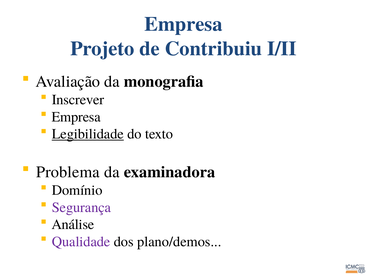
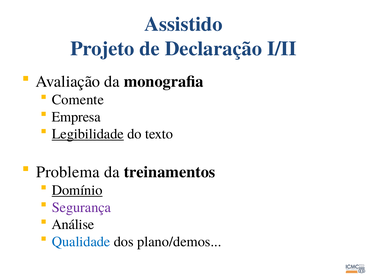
Empresa: Empresa -> Assistido (183, 24)
Contribuiu: Contribuiu -> Declaração (213, 49)
Inscrever: Inscrever -> Comente (78, 100)
examinadora: examinadora -> treinamentos (170, 172)
Domínio underline: none -> present (77, 190)
Qualidade colour: purple -> blue (81, 242)
